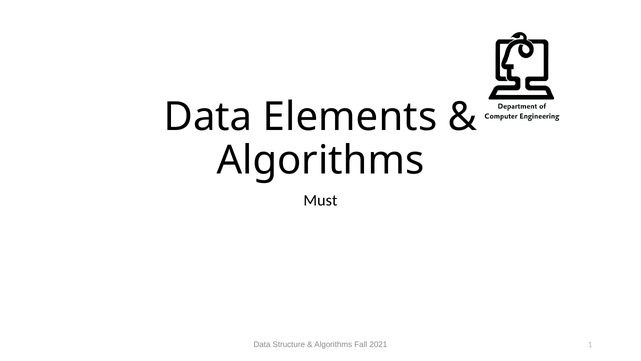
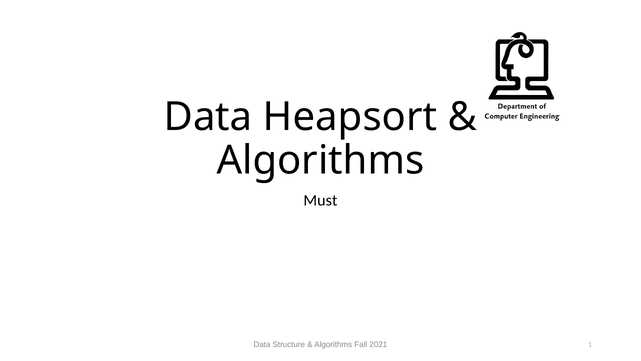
Elements: Elements -> Heapsort (350, 117)
